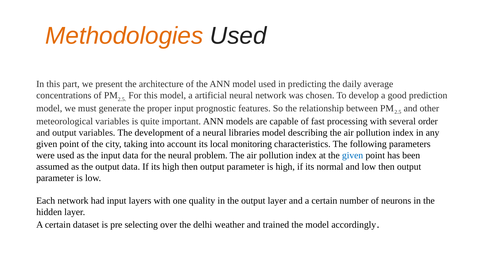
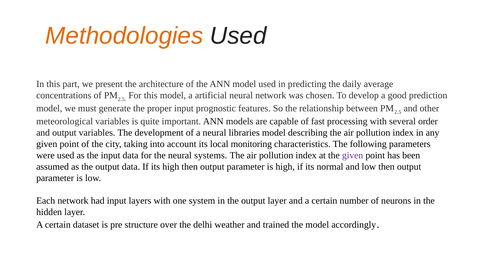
problem: problem -> systems (211, 156)
given colour: blue -> purple (353, 156)
quality: quality -> system (202, 201)
selecting: selecting -> structure (141, 225)
